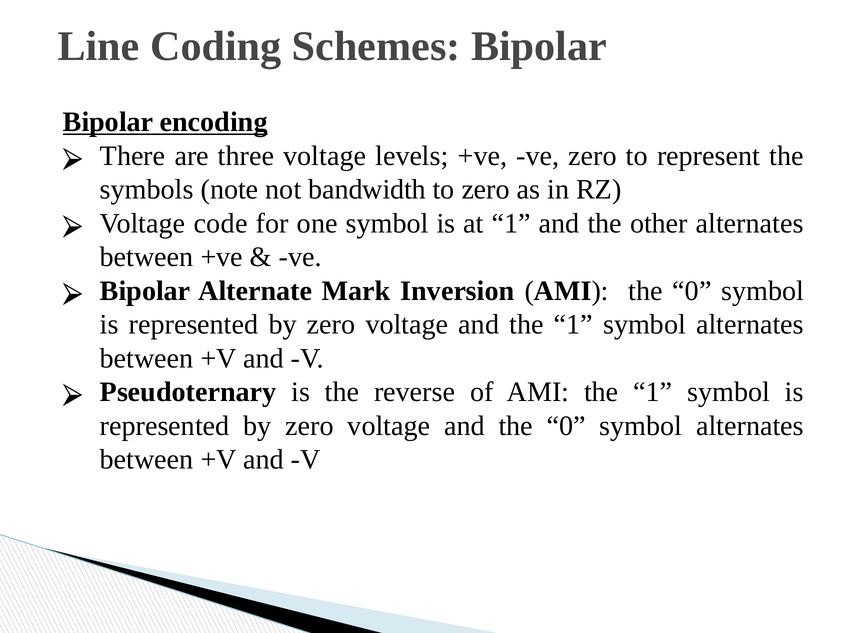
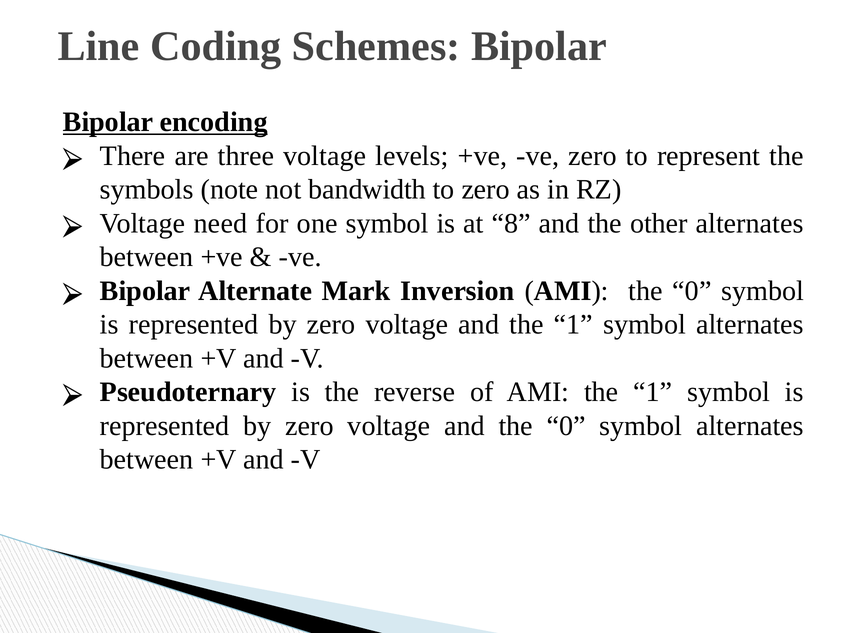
code: code -> need (221, 223)
at 1: 1 -> 8 (511, 223)
